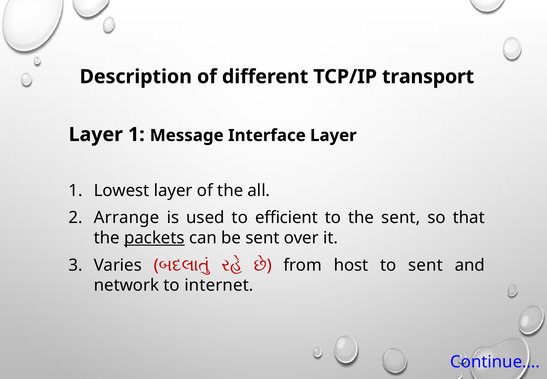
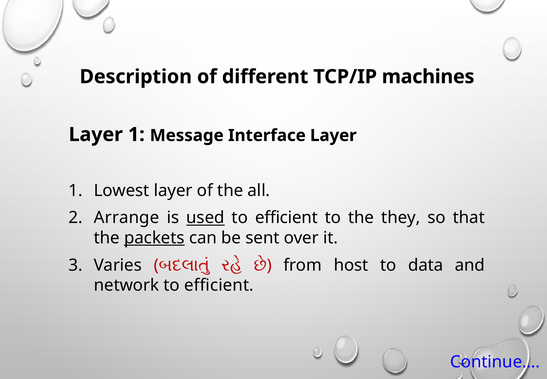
transport: transport -> machines (428, 77)
used underline: none -> present (205, 218)
the sent: sent -> they (401, 218)
to sent: sent -> data (426, 265)
network to internet: internet -> efficient (219, 285)
